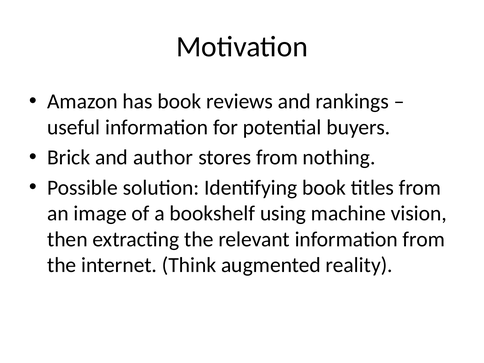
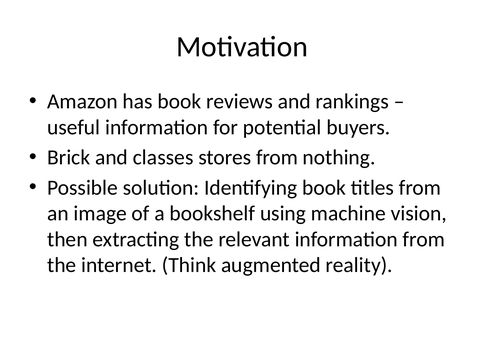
author: author -> classes (163, 158)
